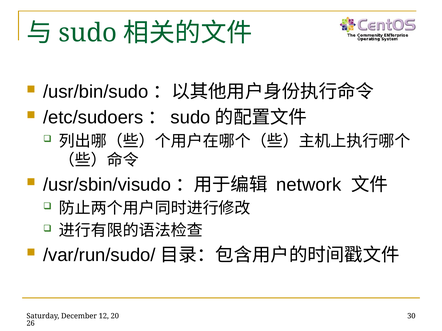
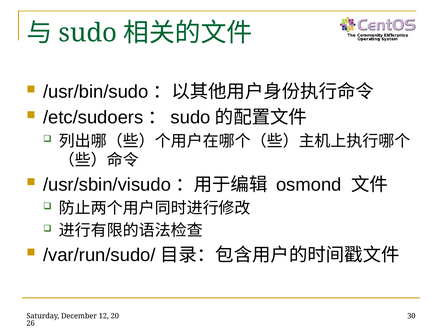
network: network -> osmond (309, 185)
